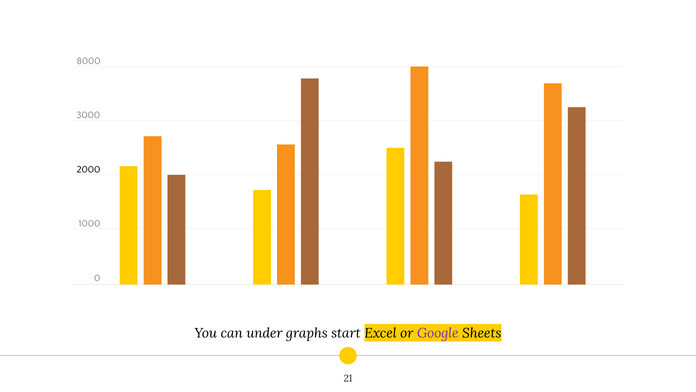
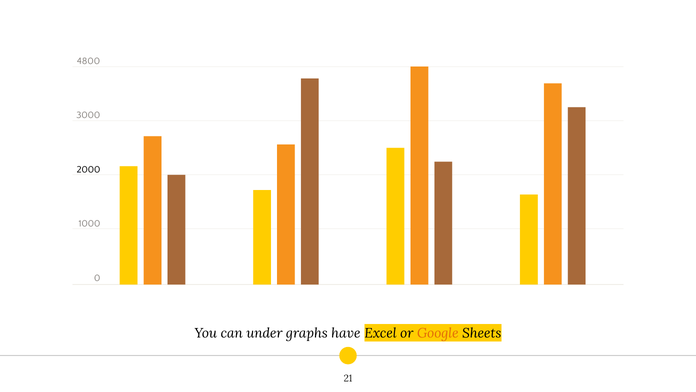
8000: 8000 -> 4800 (88, 61)
start: start -> have (346, 333)
Google colour: purple -> orange (438, 333)
